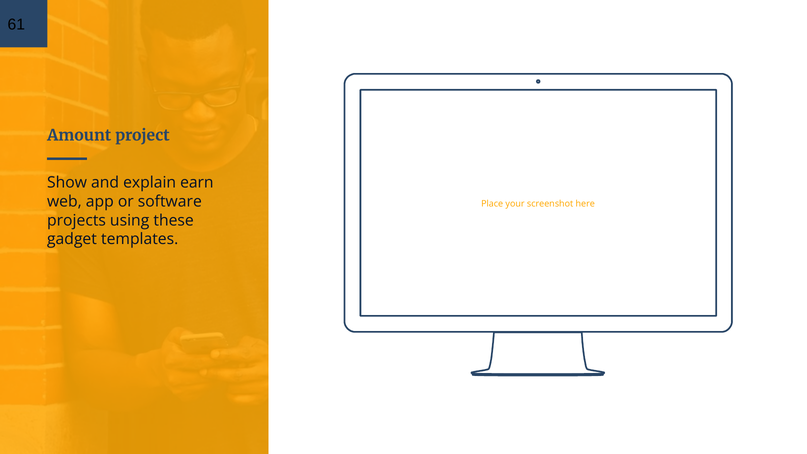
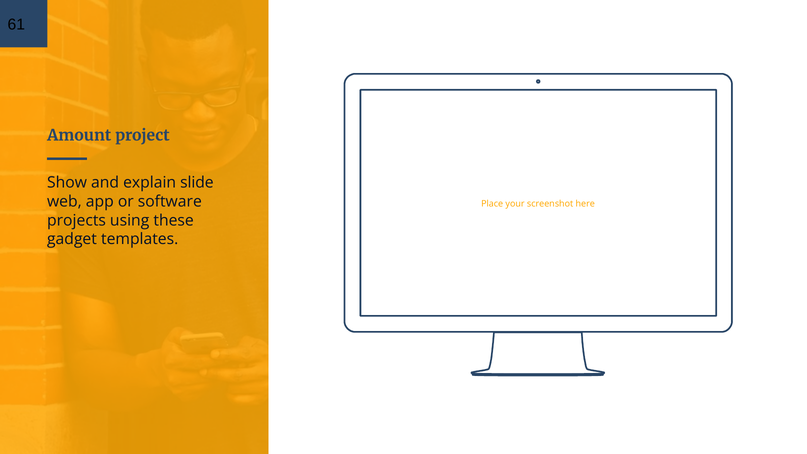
earn: earn -> slide (197, 183)
